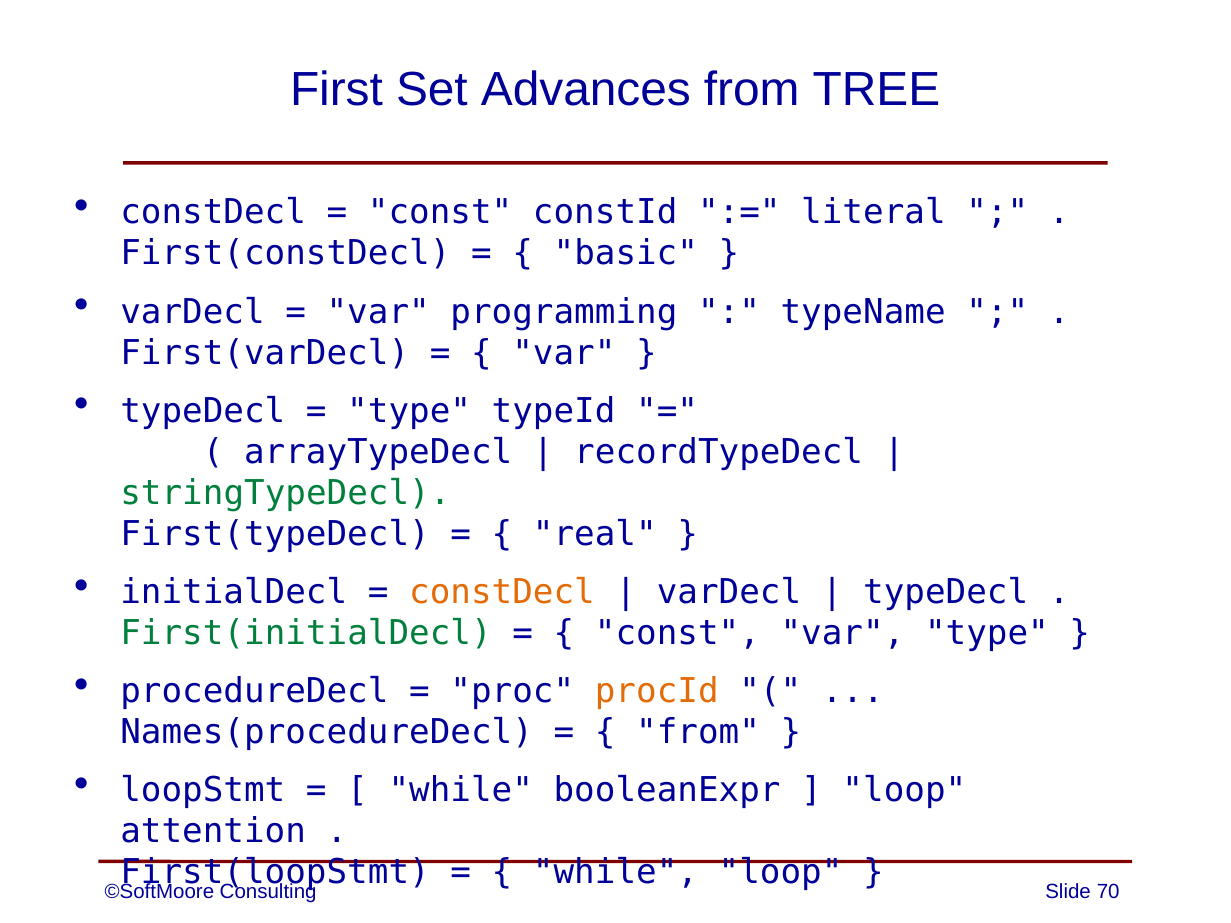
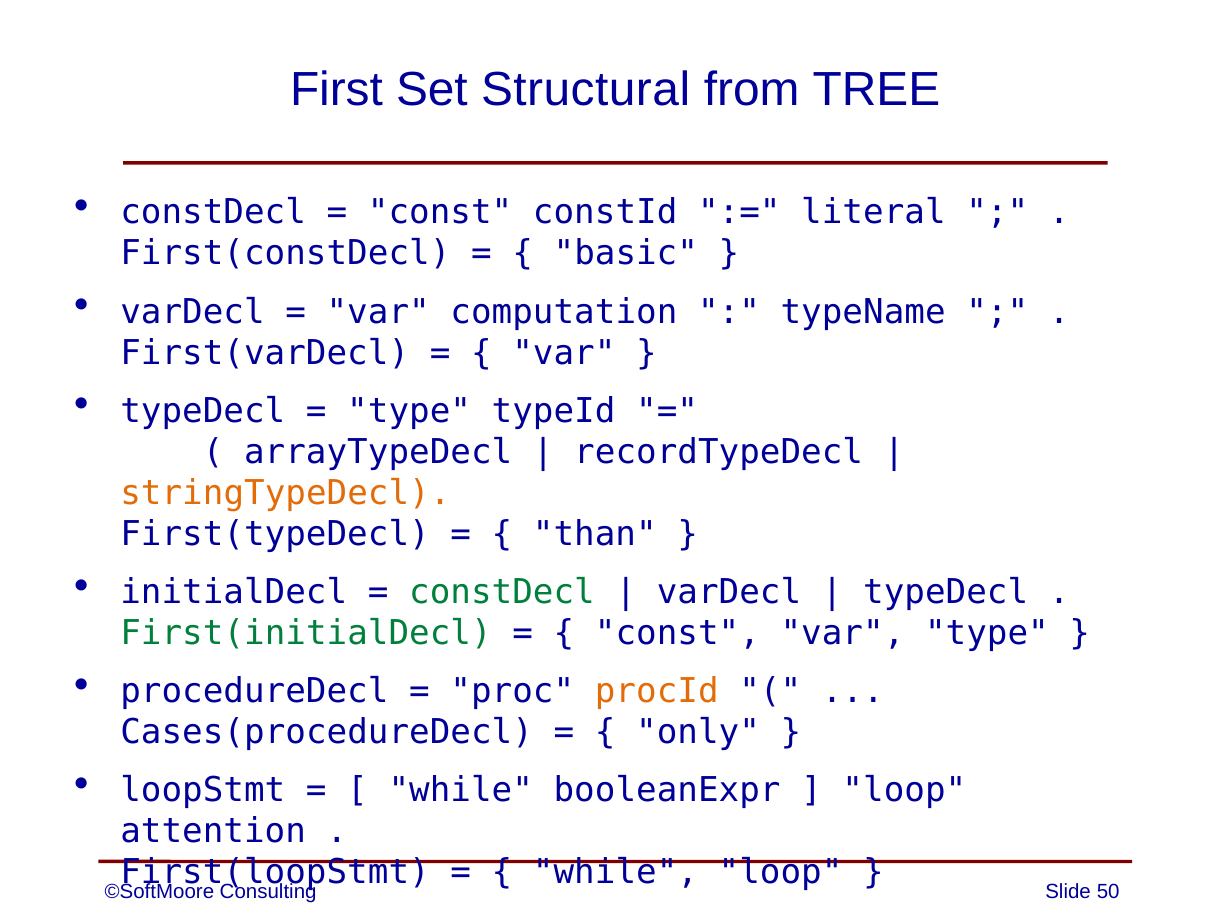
Advances: Advances -> Structural (586, 90)
programming: programming -> computation (564, 312)
stringTypeDecl colour: green -> orange (285, 493)
real: real -> than (595, 534)
constDecl colour: orange -> green (502, 592)
Names(procedureDecl: Names(procedureDecl -> Cases(procedureDecl (327, 733)
from: from -> only (698, 733)
70: 70 -> 50 (1108, 892)
